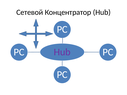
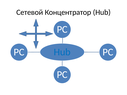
Hub colour: purple -> blue (62, 52)
